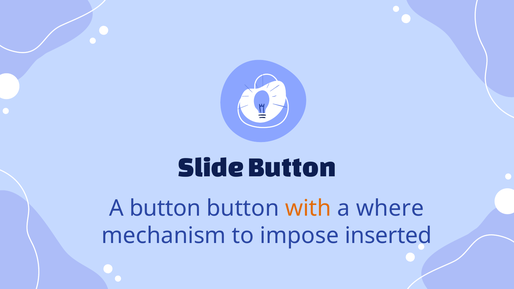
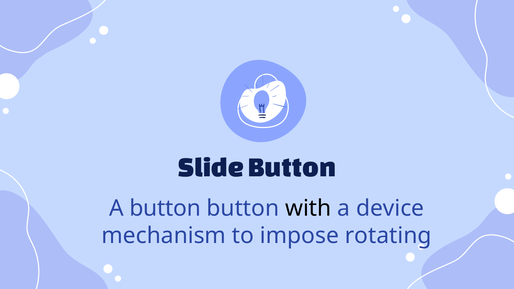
with colour: orange -> black (308, 208)
where: where -> device (390, 208)
inserted: inserted -> rotating (388, 236)
